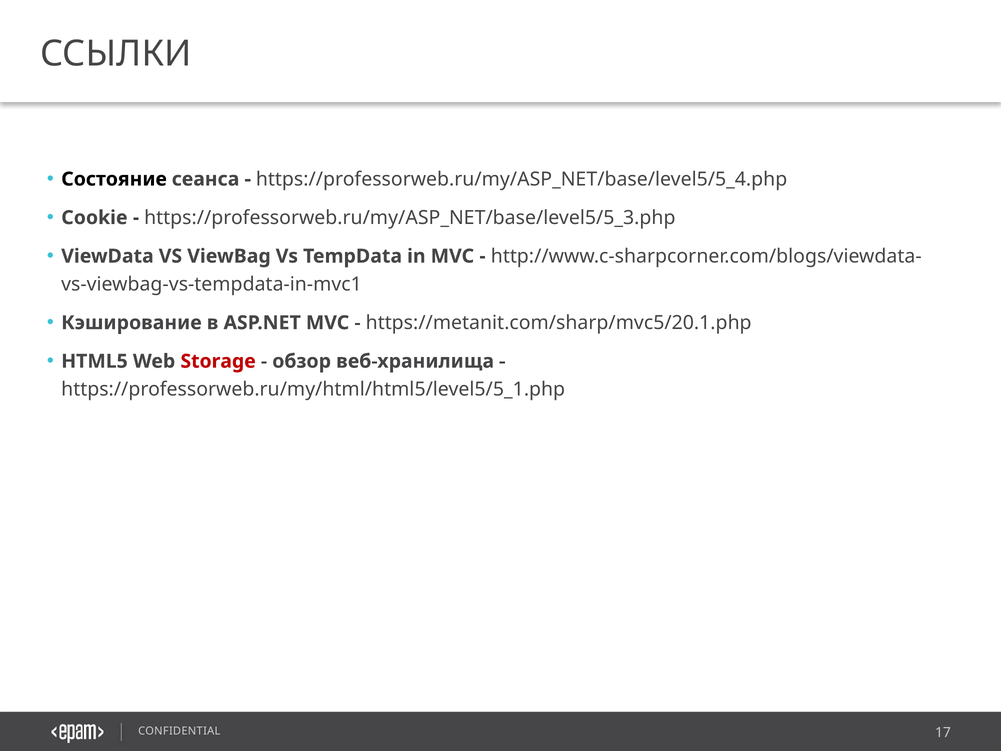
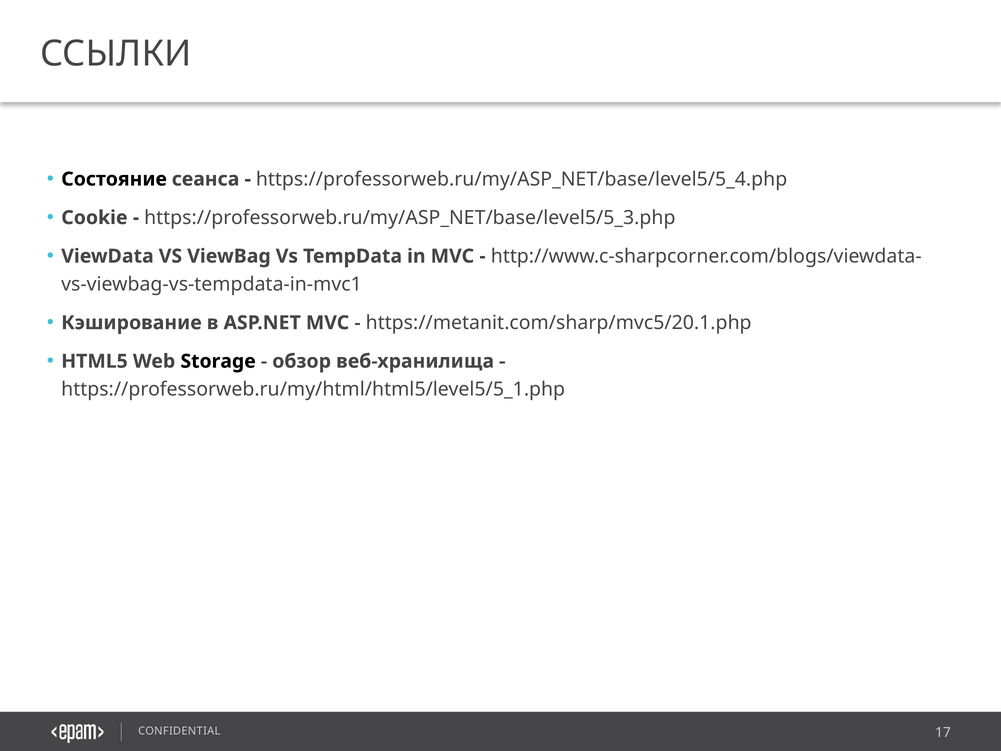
Storage colour: red -> black (218, 361)
